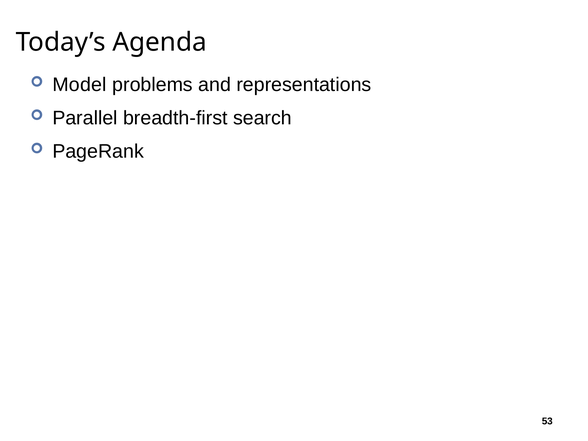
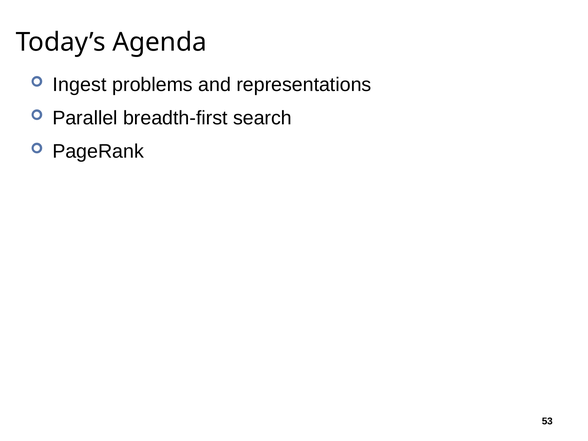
Model: Model -> Ingest (80, 85)
